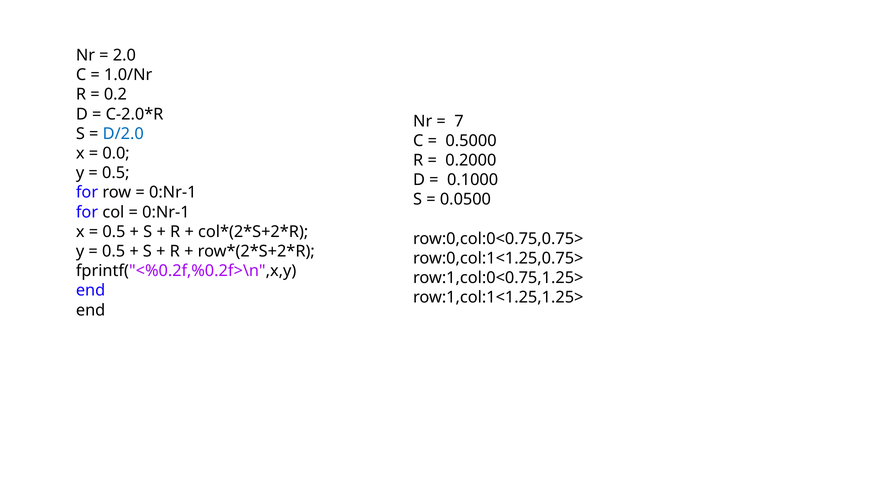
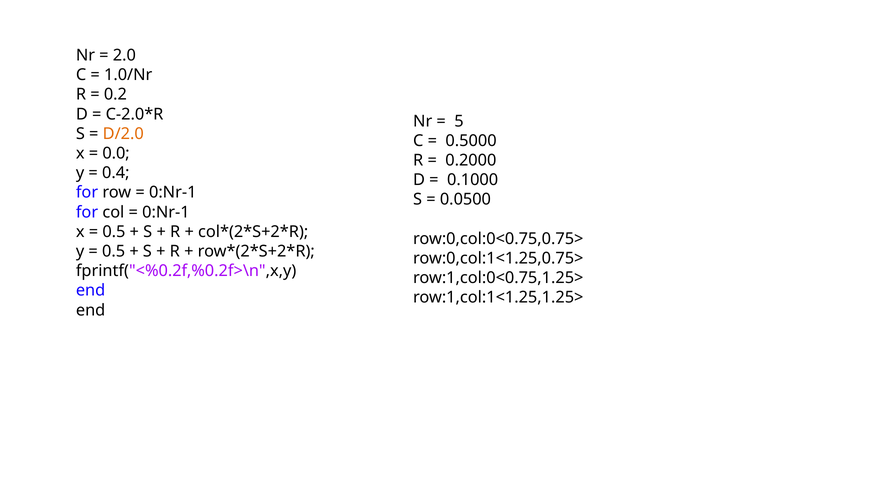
7: 7 -> 5 (459, 121)
D/2.0 colour: blue -> orange (123, 134)
0.5: 0.5 -> 0.4 (116, 173)
